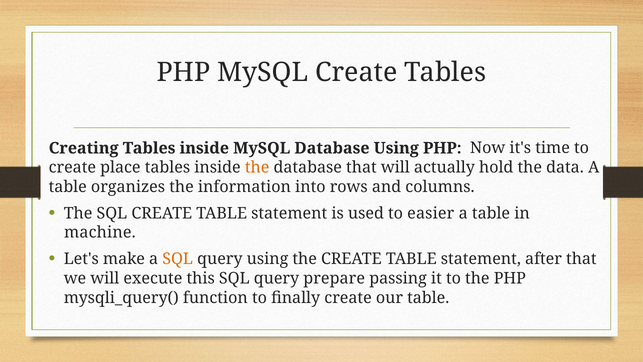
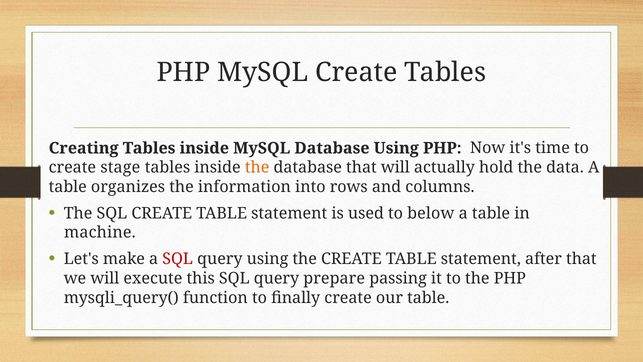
place: place -> stage (120, 167)
easier: easier -> below (431, 213)
SQL colour: orange -> red (178, 259)
